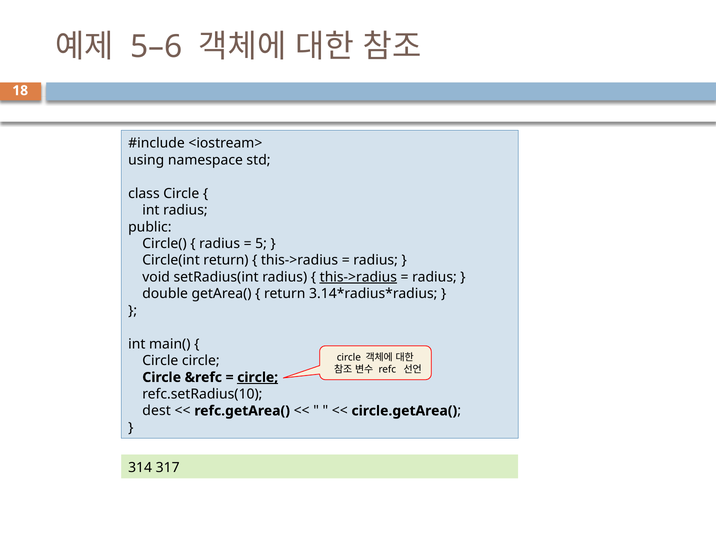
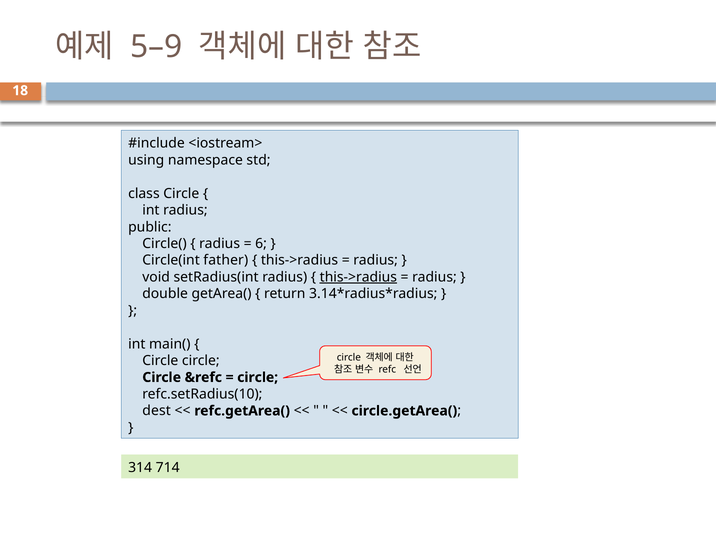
5–6: 5–6 -> 5–9 (156, 47)
5: 5 -> 6 (261, 244)
Circle(int return: return -> father (226, 260)
circle underline: present -> none (258, 377)
317: 317 -> 714 (168, 467)
